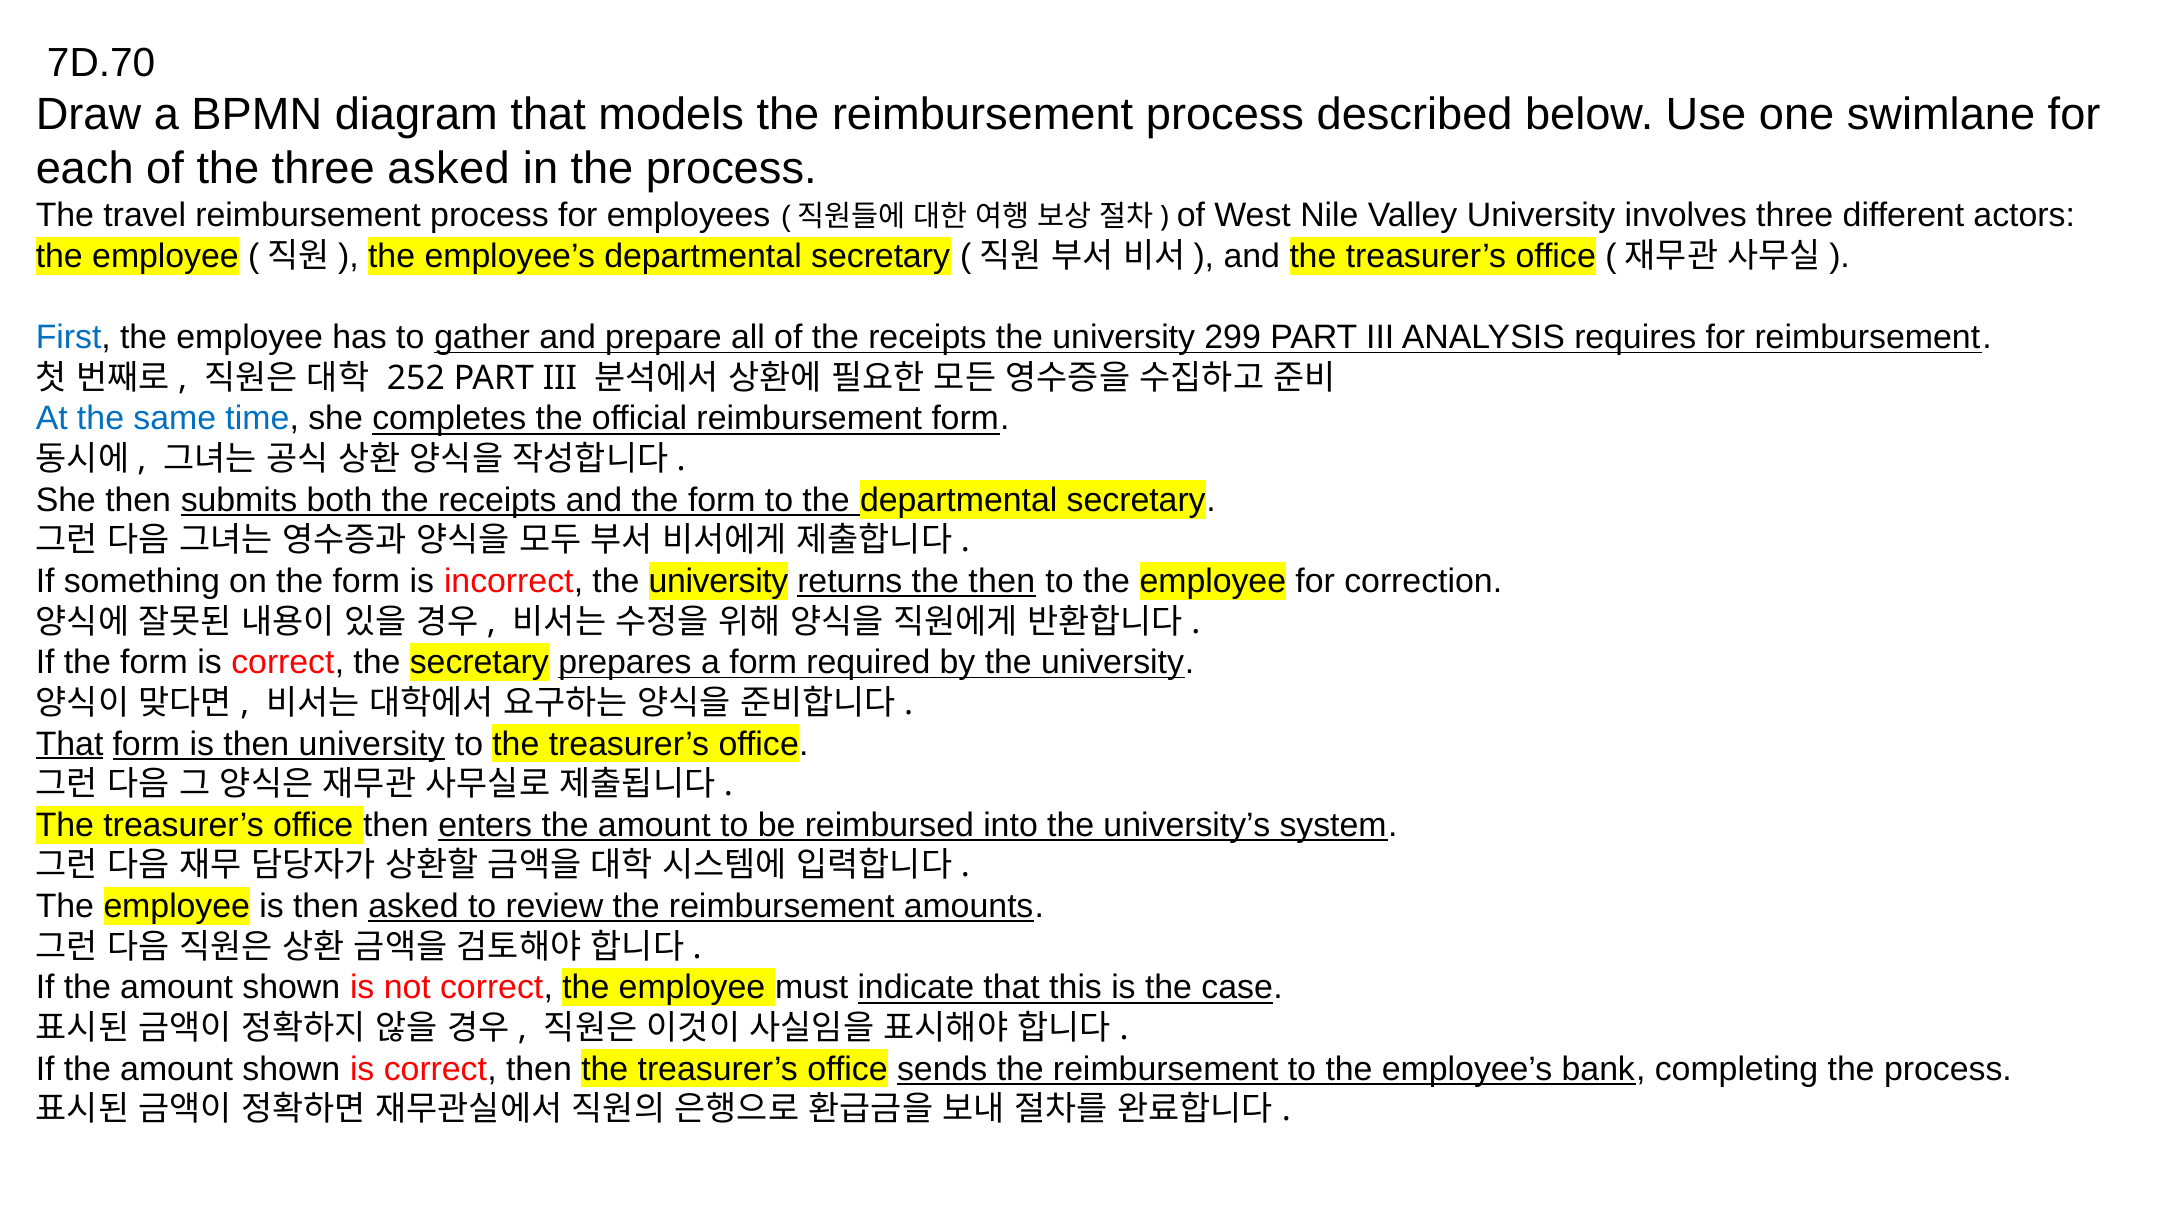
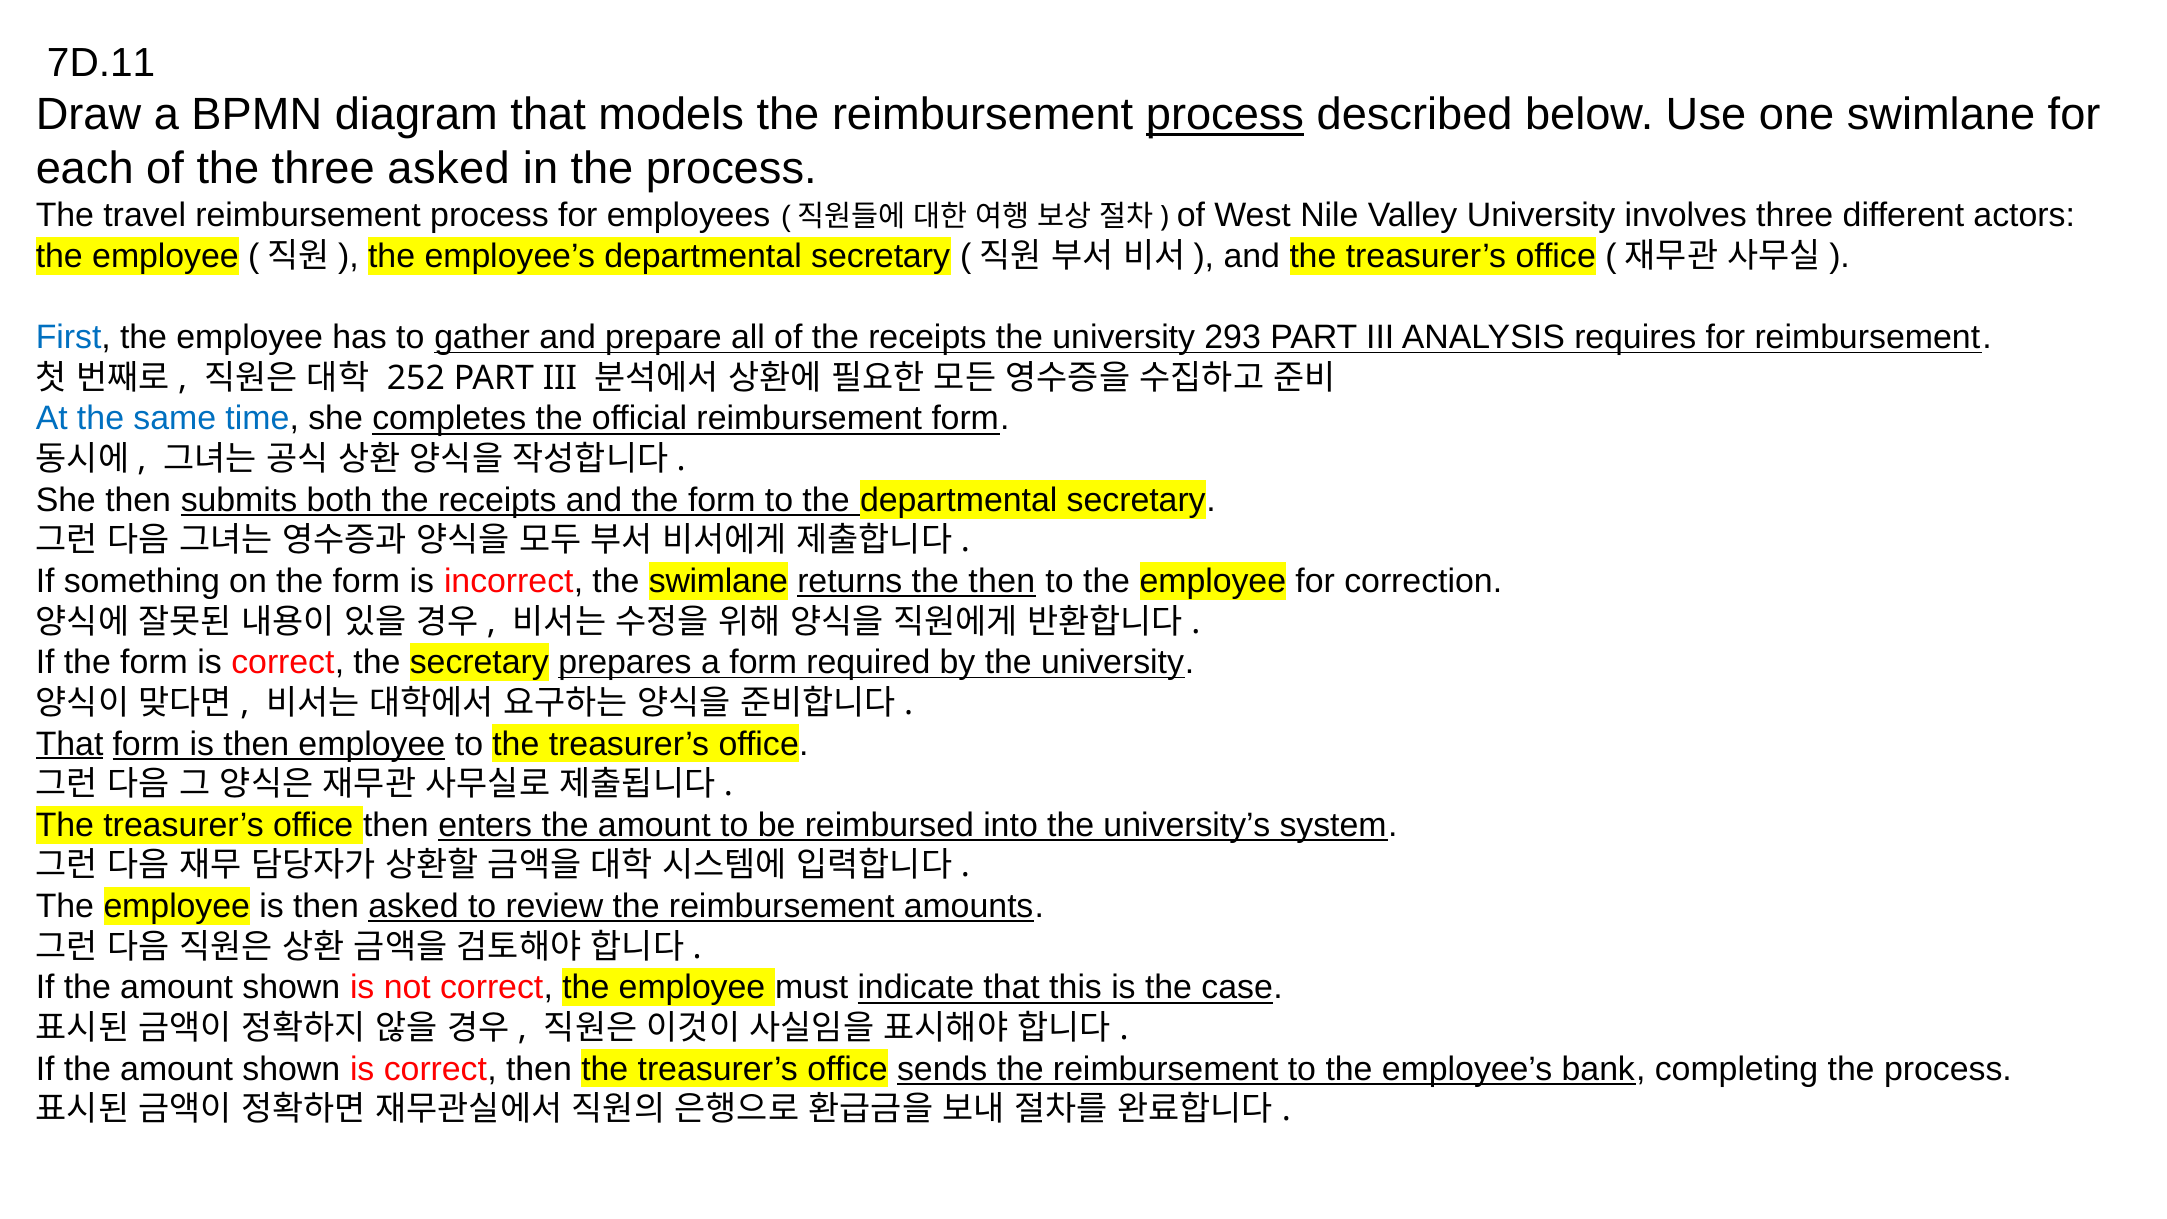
7D.70: 7D.70 -> 7D.11 (101, 63)
process underline: none -> present (1225, 115)
299: 299 -> 293 (1233, 337)
incorrect the university: university -> swimlane (718, 581)
then university: university -> employee (372, 744)
